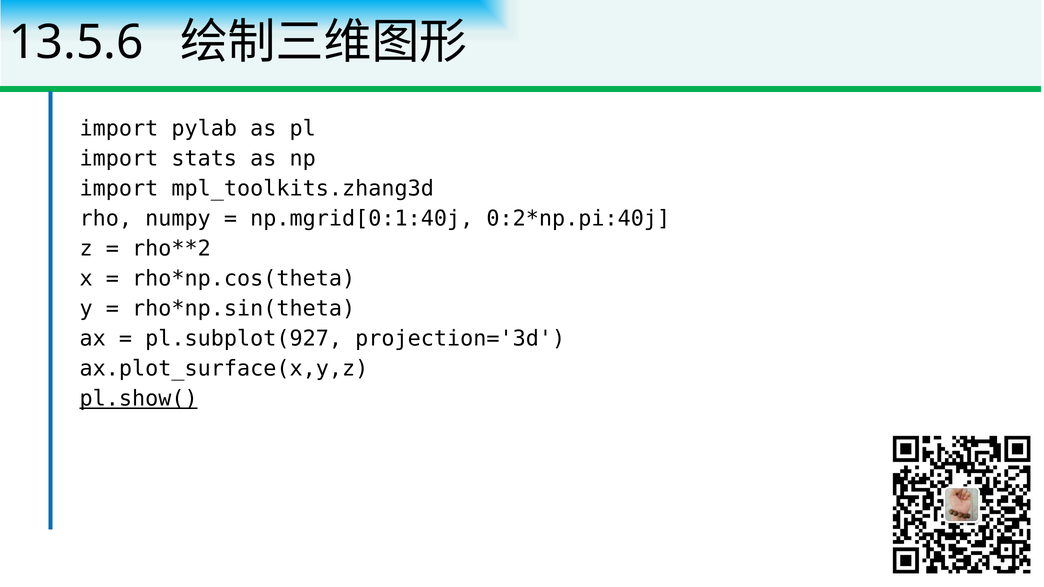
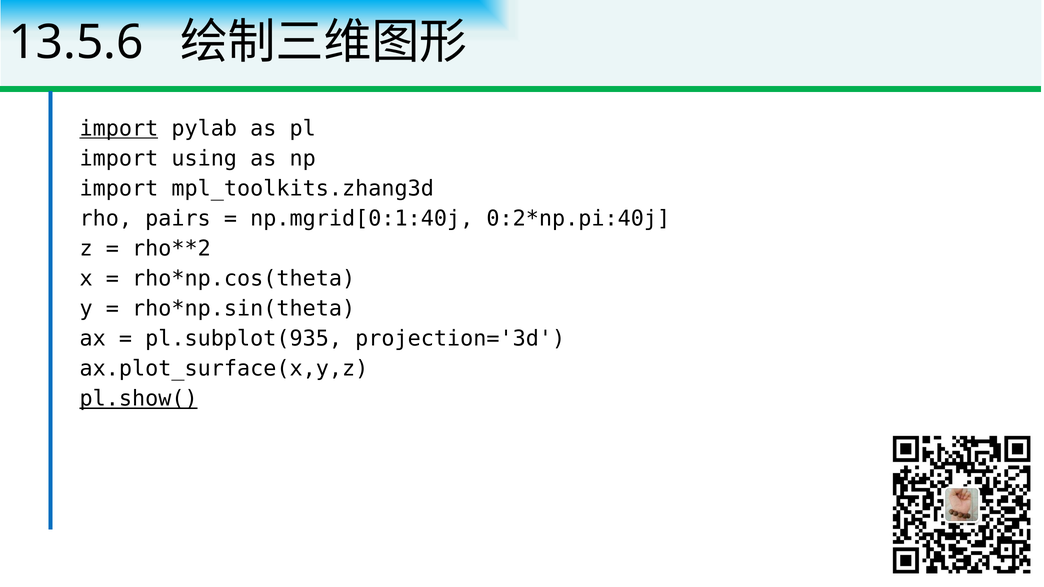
import underline: none -> present (119, 129)
stats: stats -> using (204, 159)
numpy: numpy -> pairs (178, 219)
pl.subplot(927: pl.subplot(927 -> pl.subplot(935 (244, 339)
